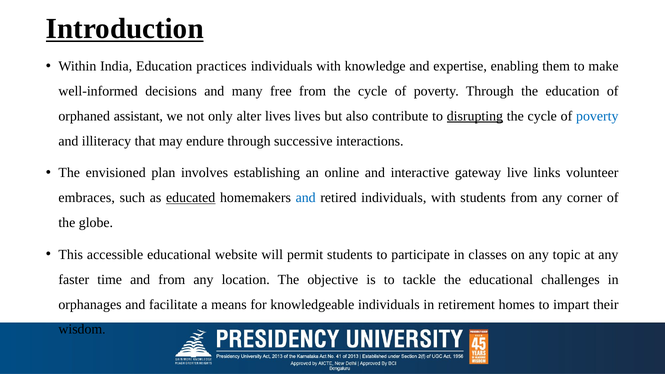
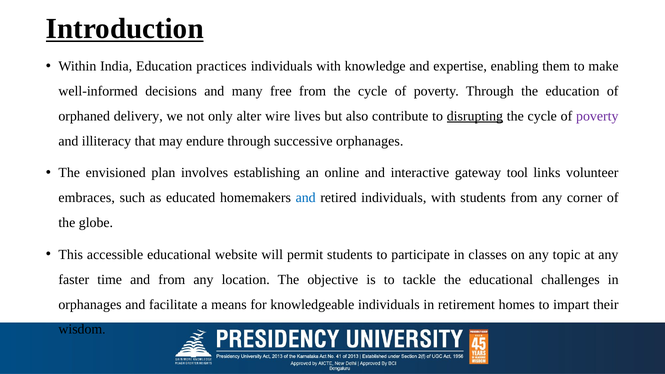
assistant: assistant -> delivery (138, 116)
alter lives: lives -> wire (278, 116)
poverty colour: blue -> purple (597, 116)
successive interactions: interactions -> orphanages (370, 141)
live: live -> tool (517, 173)
educated underline: present -> none (191, 198)
